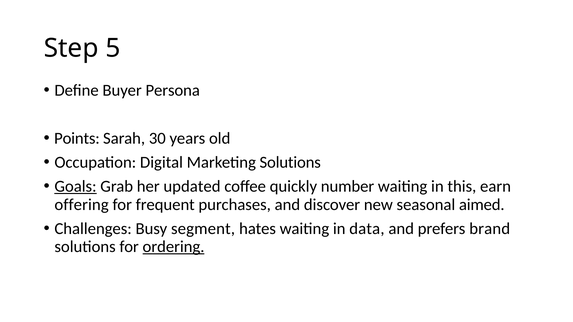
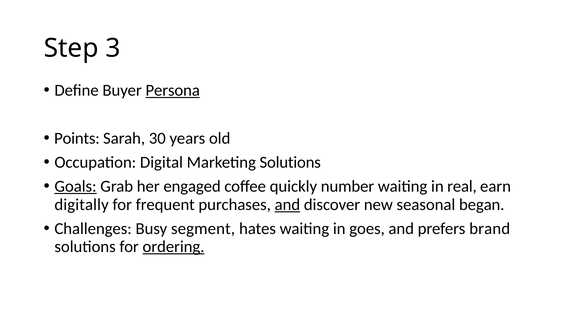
5: 5 -> 3 (113, 48)
Persona underline: none -> present (173, 91)
updated: updated -> engaged (192, 187)
this: this -> real (462, 187)
offering: offering -> digitally (82, 205)
and underline: none -> present (287, 205)
aimed: aimed -> began (482, 205)
data: data -> goes (367, 229)
